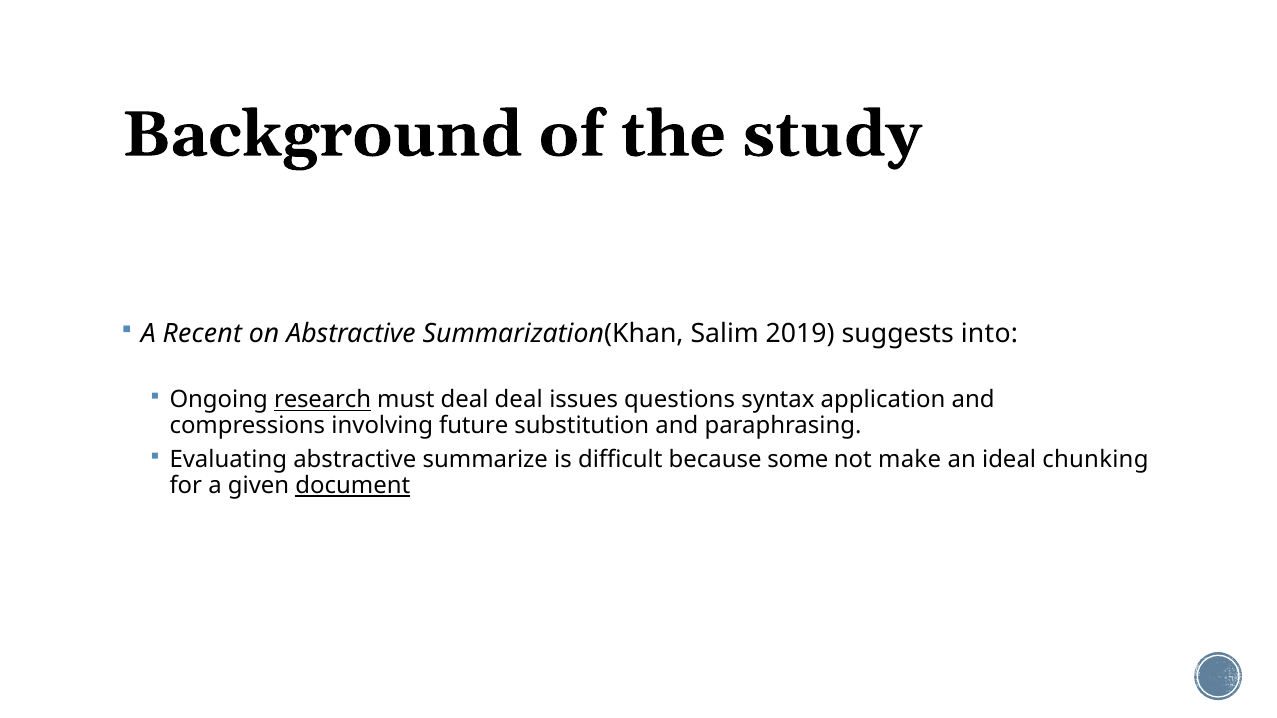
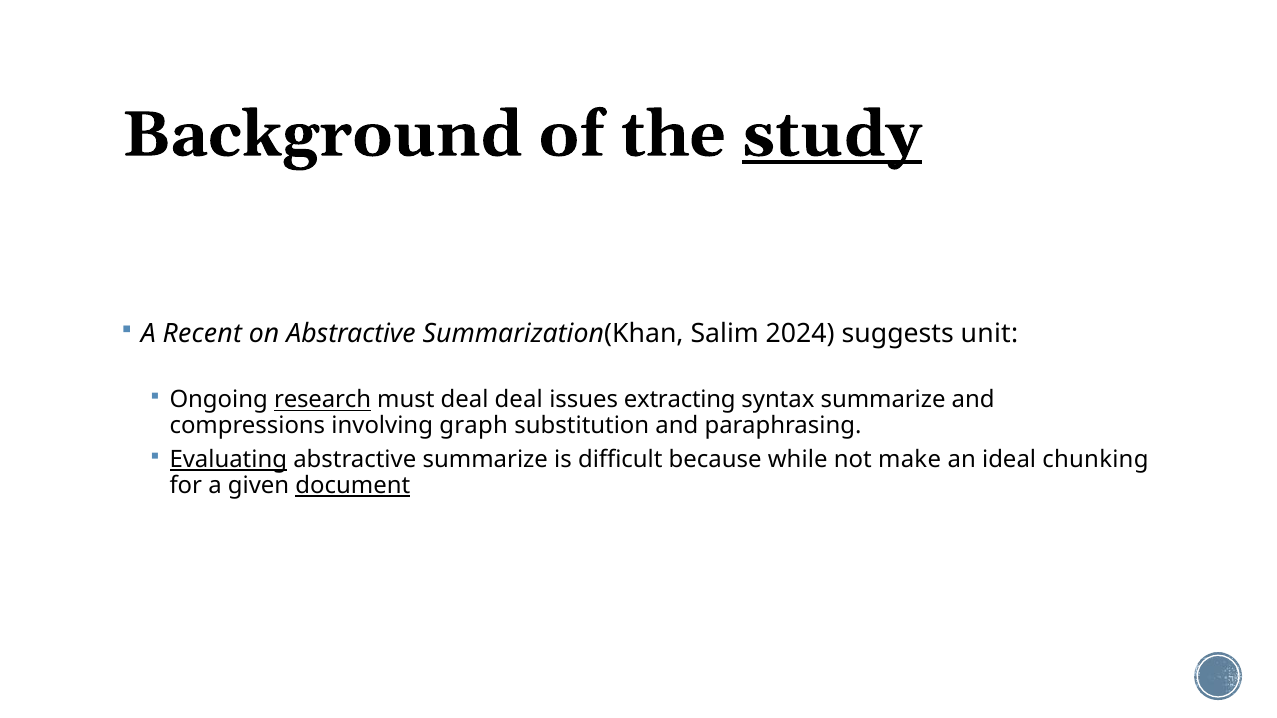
study underline: none -> present (832, 135)
2019: 2019 -> 2024 (800, 334)
into: into -> unit (989, 334)
questions: questions -> extracting (680, 400)
syntax application: application -> summarize (883, 400)
future: future -> graph (474, 426)
Evaluating underline: none -> present (228, 460)
some: some -> while (798, 460)
